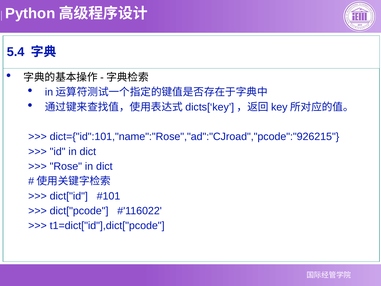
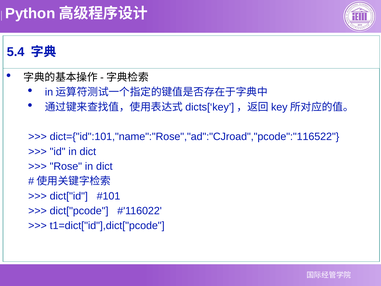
dict={"id":101,"name":"Rose","ad":"CJroad","pcode":"926215: dict={"id":101,"name":"Rose","ad":"CJroad","pcode":"926215 -> dict={"id":101,"name":"Rose","ad":"CJroad","pcode":"116522 (194, 137)
